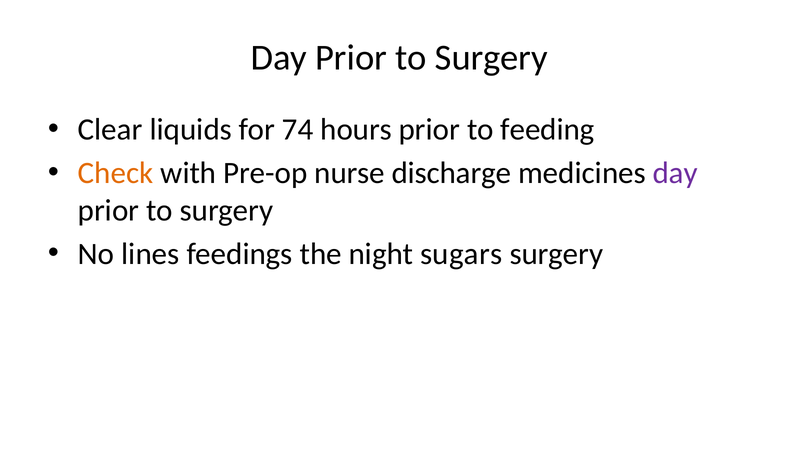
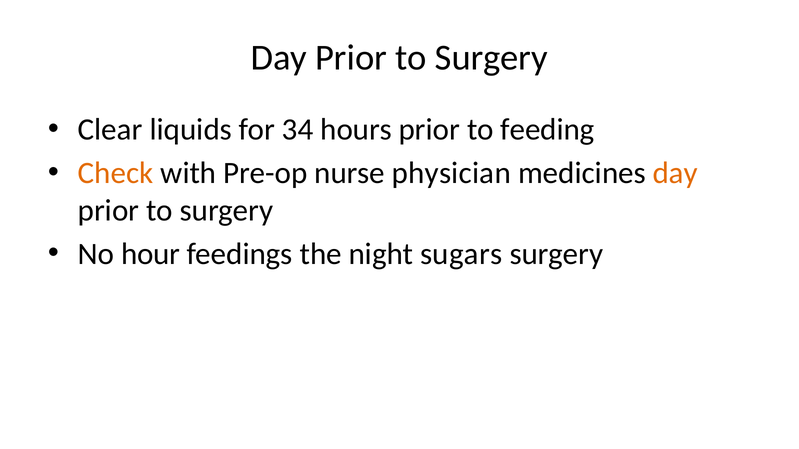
74: 74 -> 34 (298, 130)
discharge: discharge -> physician (451, 173)
day colour: purple -> orange (675, 173)
lines: lines -> hour (151, 254)
